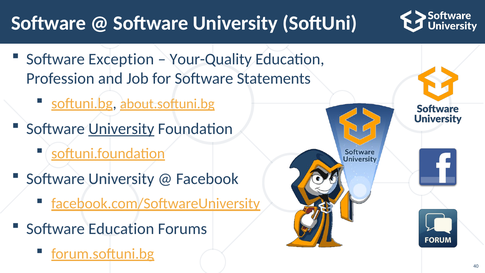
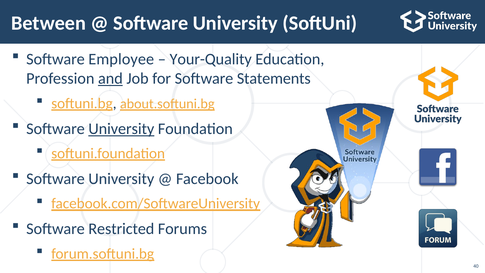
Software: Software -> Between (49, 23)
Exception: Exception -> Employee (121, 59)
and underline: none -> present (110, 79)
Software Education: Education -> Restricted (121, 229)
